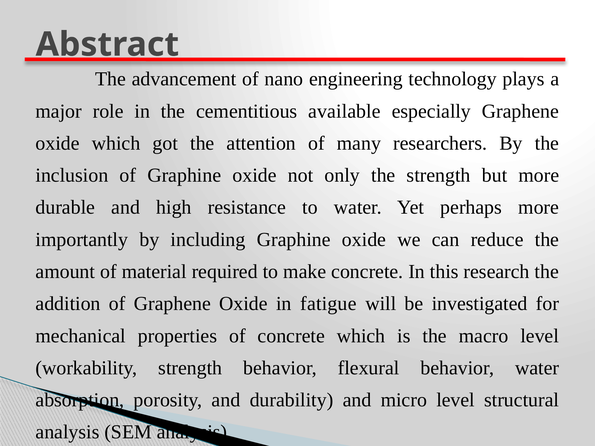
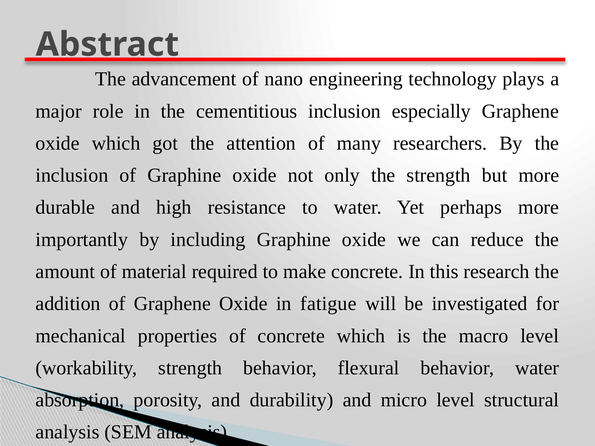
cementitious available: available -> inclusion (345, 111)
